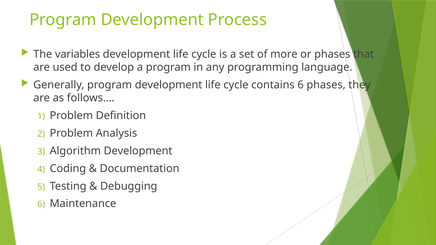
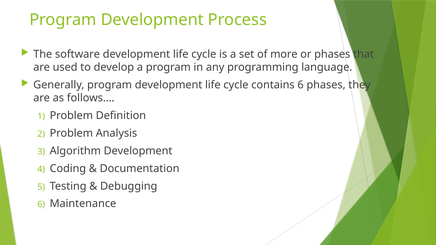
variables: variables -> software (78, 54)
